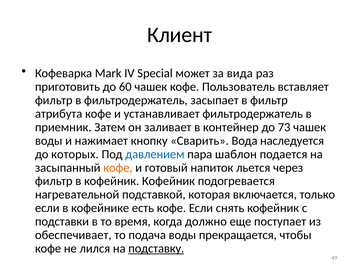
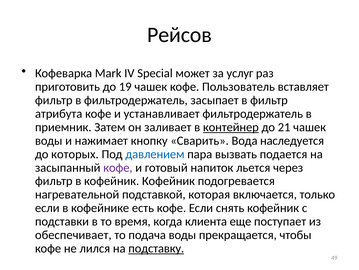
Клиент: Клиент -> Рейсов (180, 35)
вида: вида -> услуг (240, 73)
60: 60 -> 19 (125, 86)
контейнер underline: none -> present (231, 127)
73: 73 -> 21 (284, 127)
шаблон: шаблон -> вызвать (236, 154)
кофе colour: orange -> purple (118, 167)
должно: должно -> клиента (206, 221)
